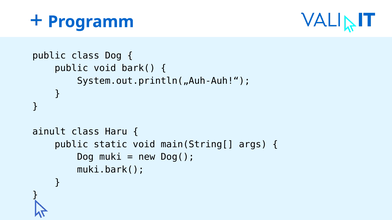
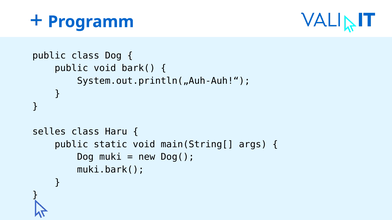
ainult: ainult -> selles (49, 132)
